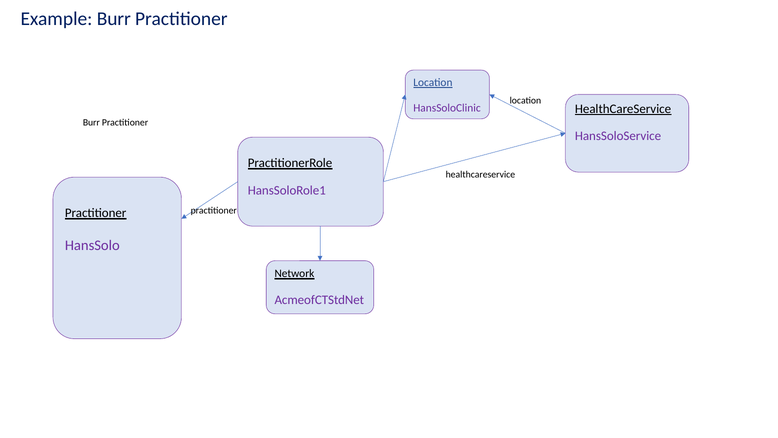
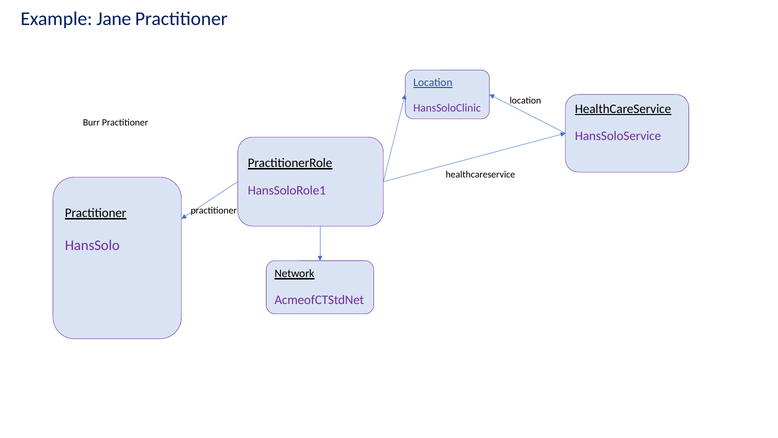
Example Burr: Burr -> Jane (114, 19)
